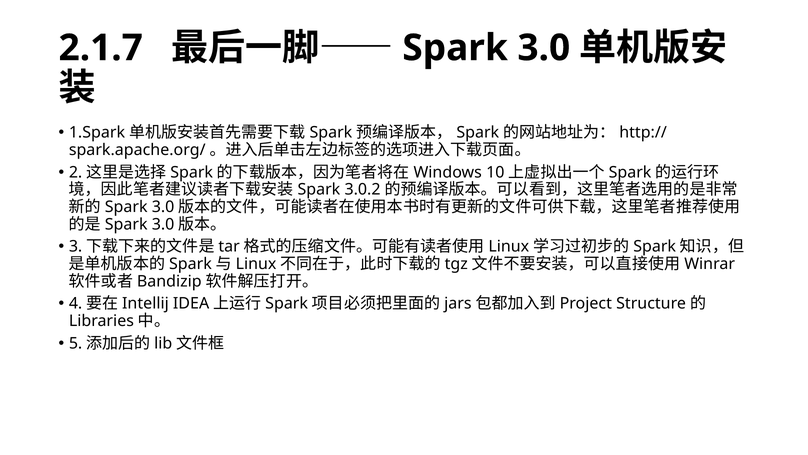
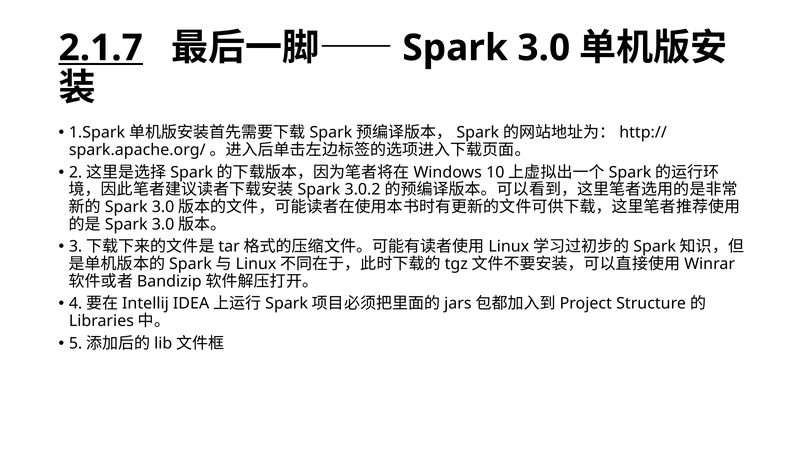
2.1.7 underline: none -> present (101, 48)
